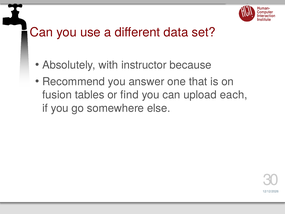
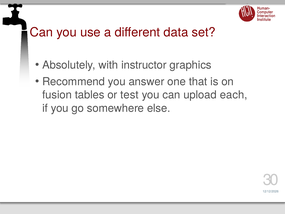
because: because -> graphics (191, 65)
find: find -> test (129, 95)
